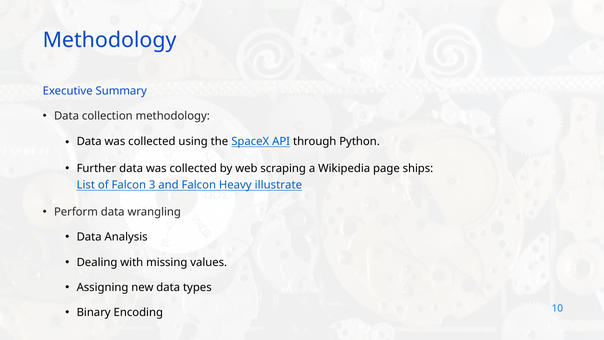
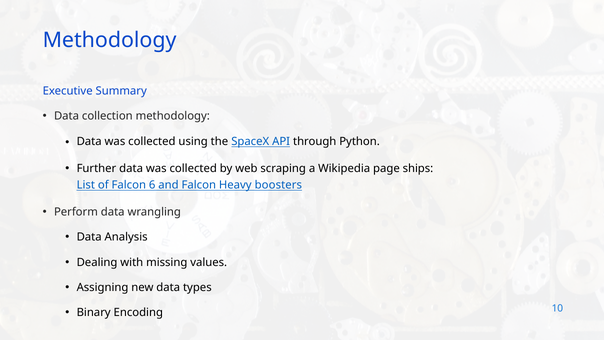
3: 3 -> 6 (152, 185)
illustrate: illustrate -> boosters (278, 185)
